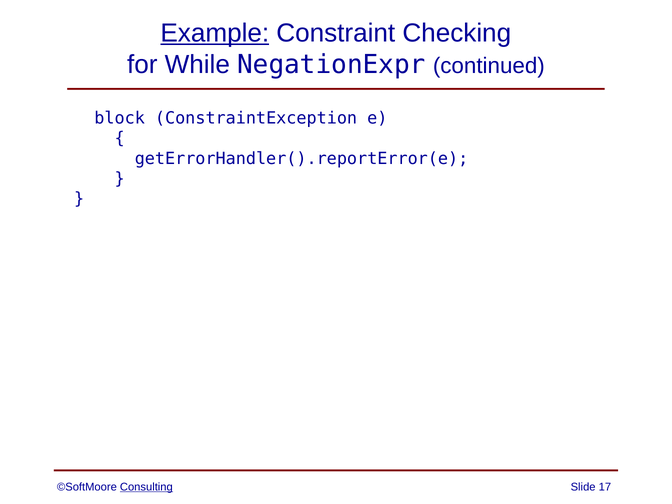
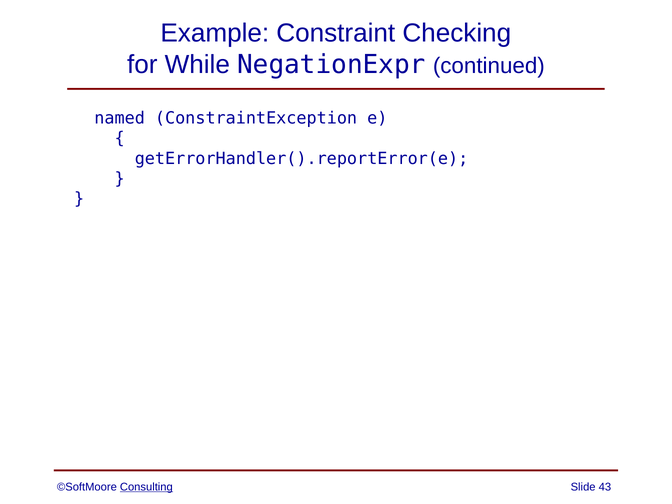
Example underline: present -> none (215, 33)
block: block -> named (120, 118)
17: 17 -> 43 (605, 487)
